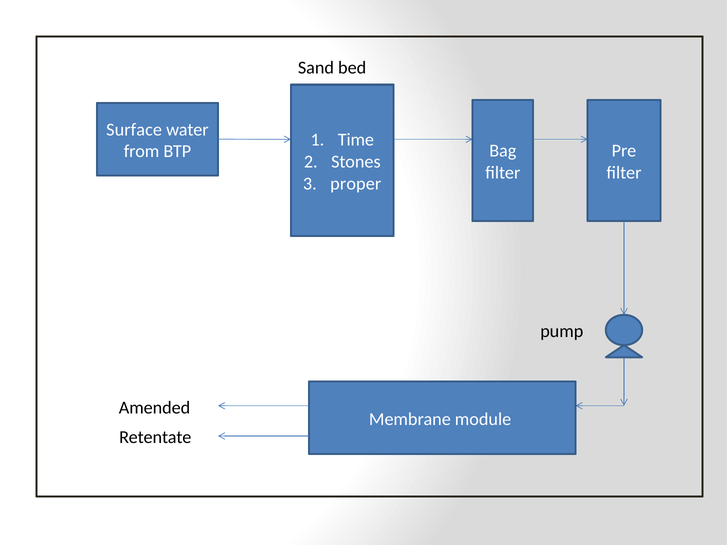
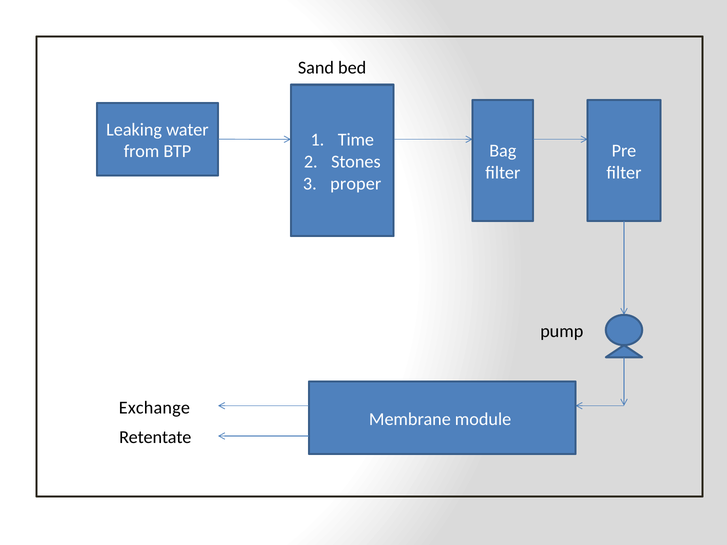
Surface: Surface -> Leaking (134, 130)
Amended: Amended -> Exchange (154, 408)
